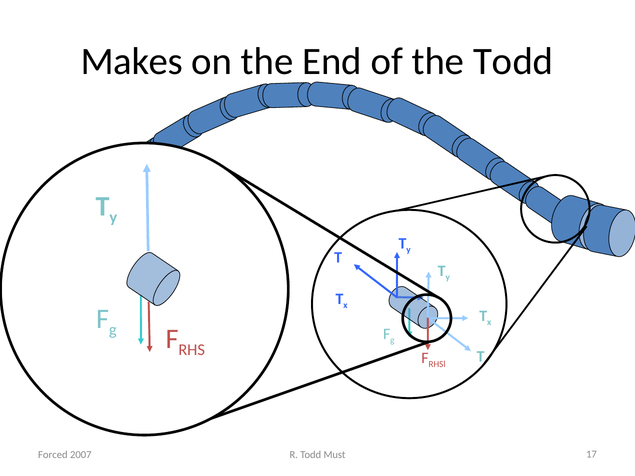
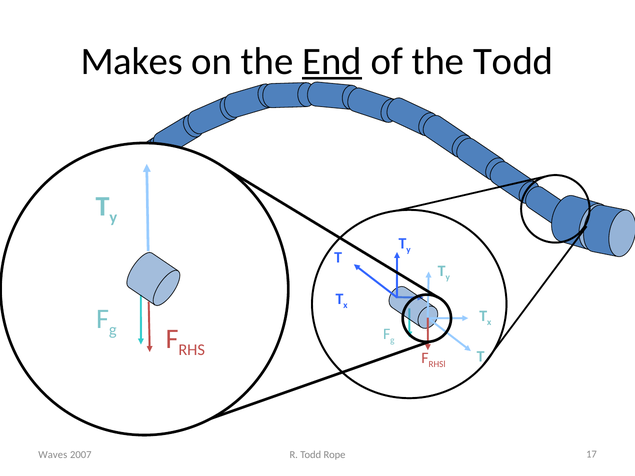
End underline: none -> present (332, 61)
Forced: Forced -> Waves (53, 455)
Must: Must -> Rope (334, 455)
